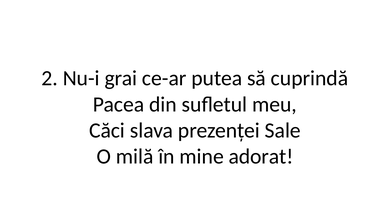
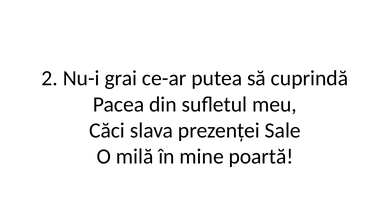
adorat: adorat -> poartă (261, 156)
